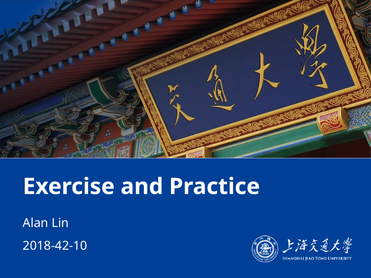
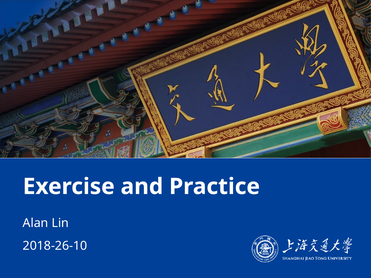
2018-42-10: 2018-42-10 -> 2018-26-10 (55, 246)
